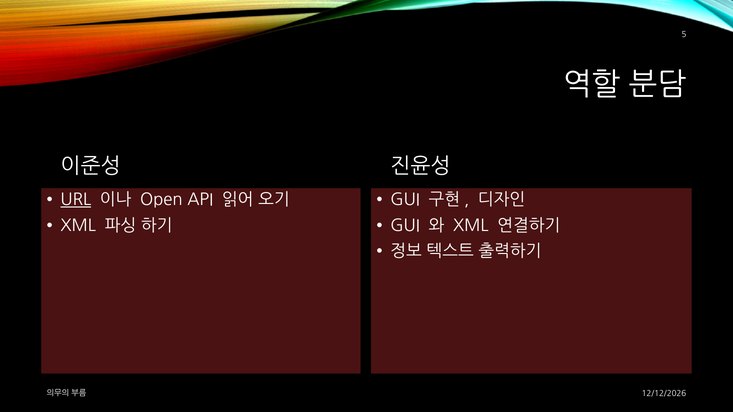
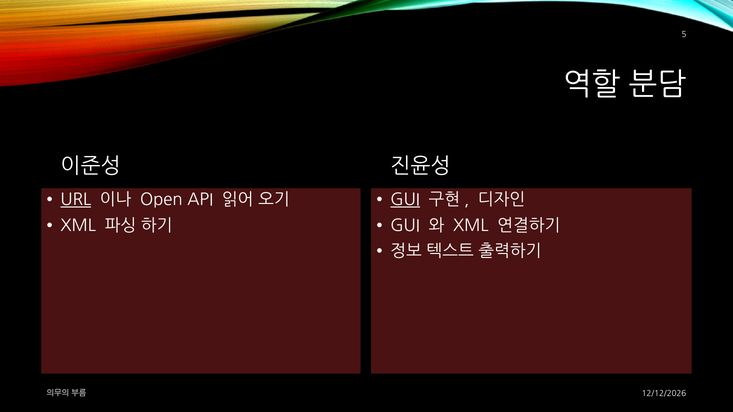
GUI underline: none -> present (405, 200)
